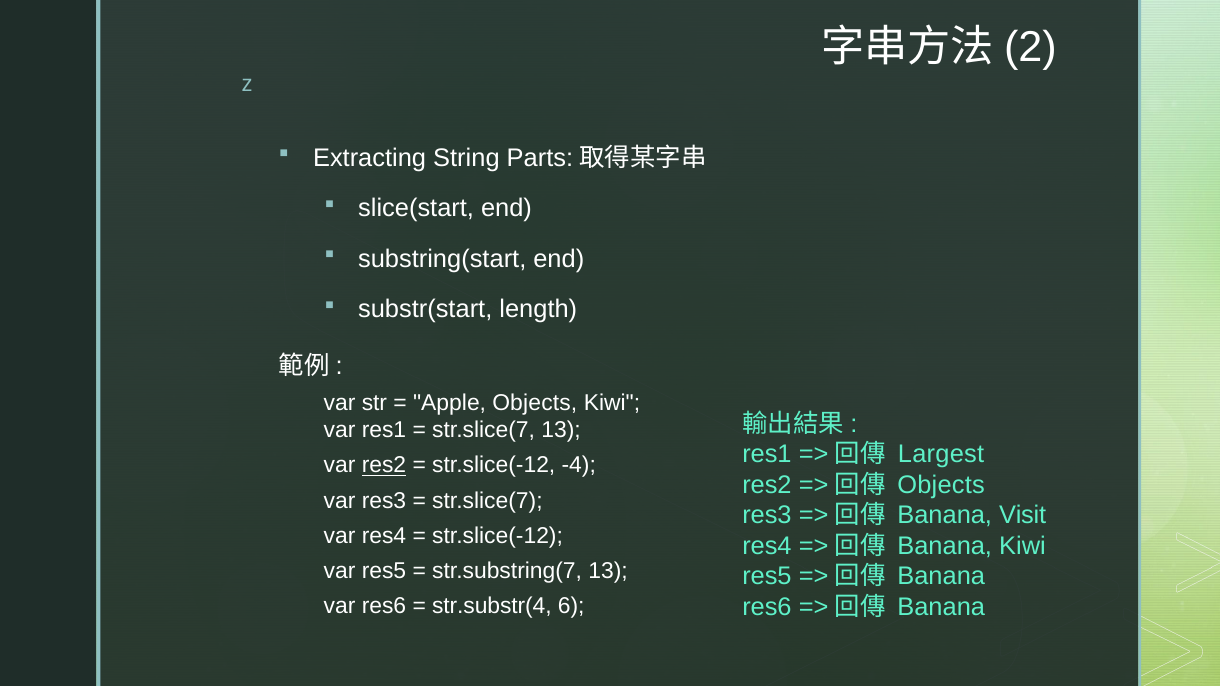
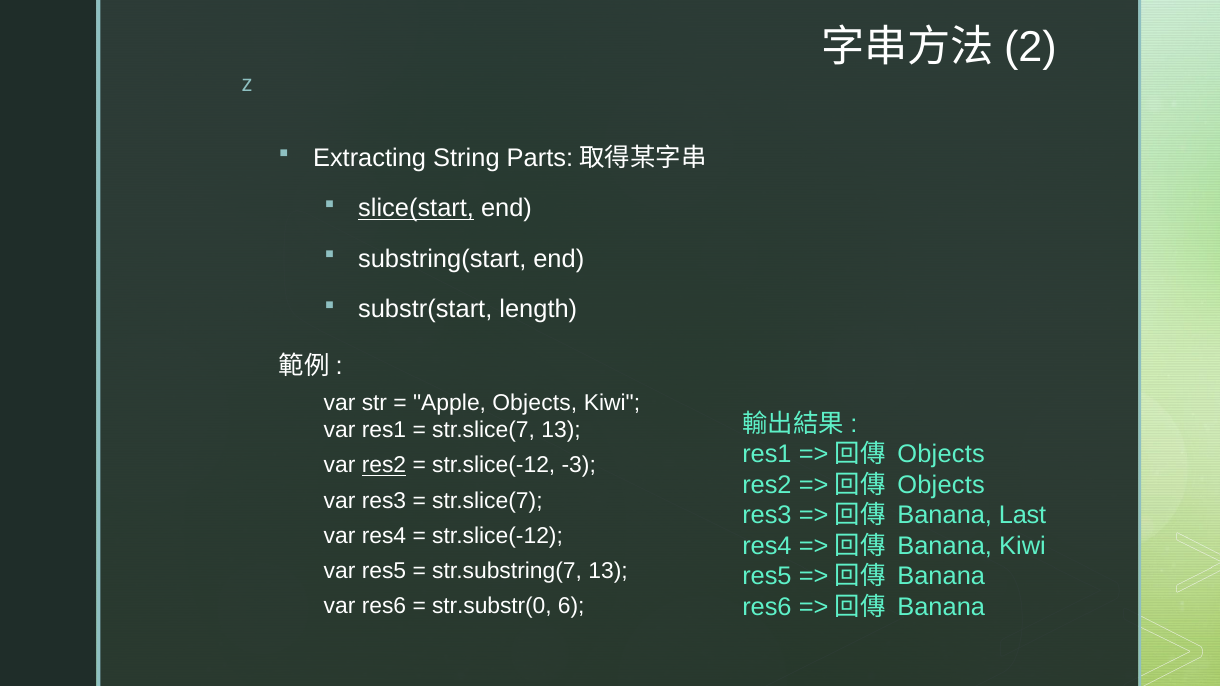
slice(start underline: none -> present (416, 209)
Largest: Largest -> Objects (941, 454)
-4: -4 -> -3 (579, 466)
Visit: Visit -> Last (1023, 515)
str.substr(4: str.substr(4 -> str.substr(0 (492, 606)
